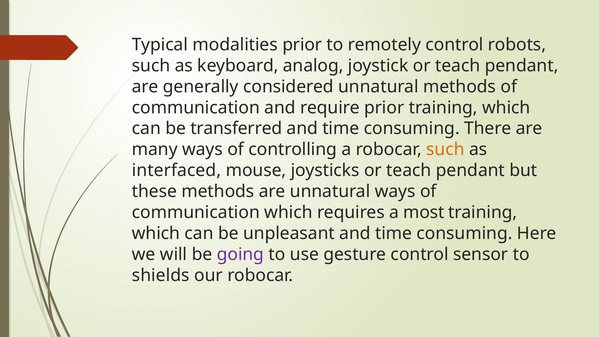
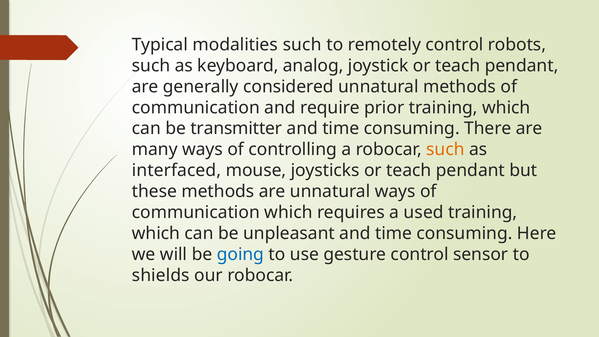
modalities prior: prior -> such (302, 45)
transferred: transferred -> transmitter (236, 129)
most: most -> used (424, 212)
going colour: purple -> blue (240, 254)
